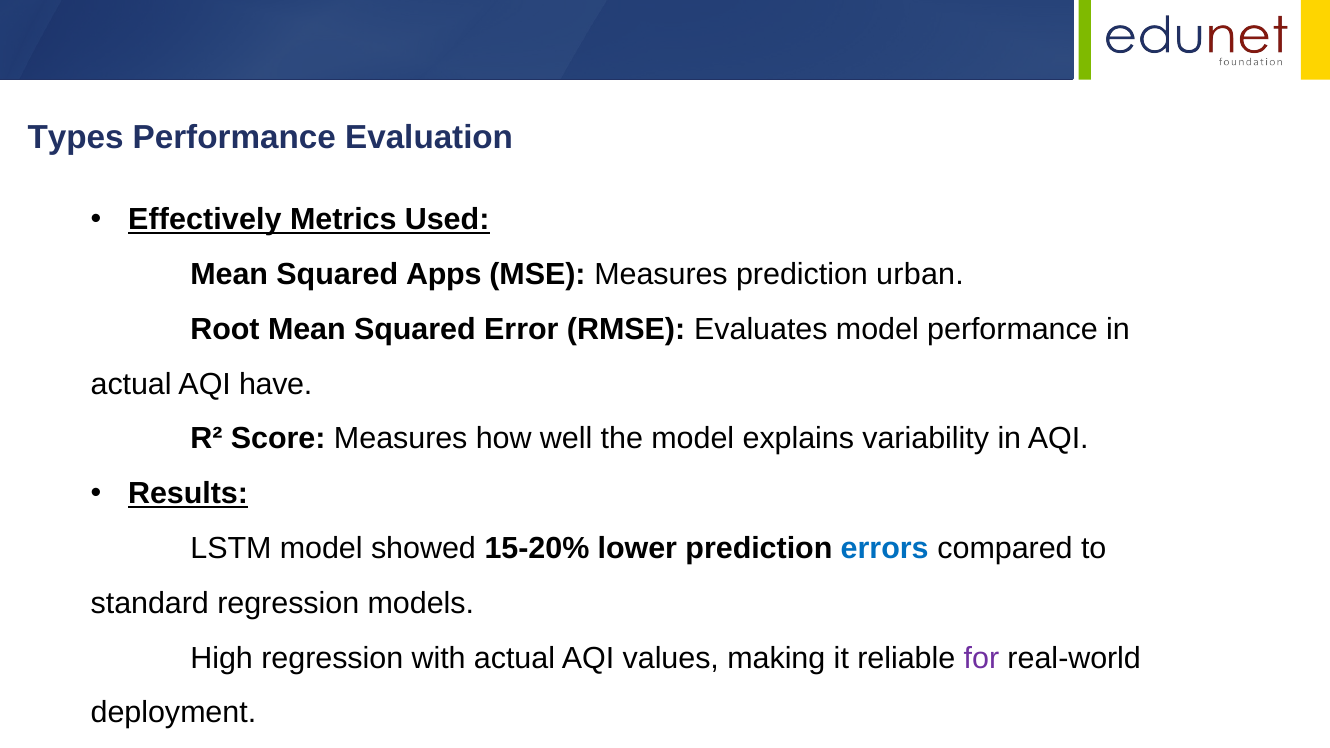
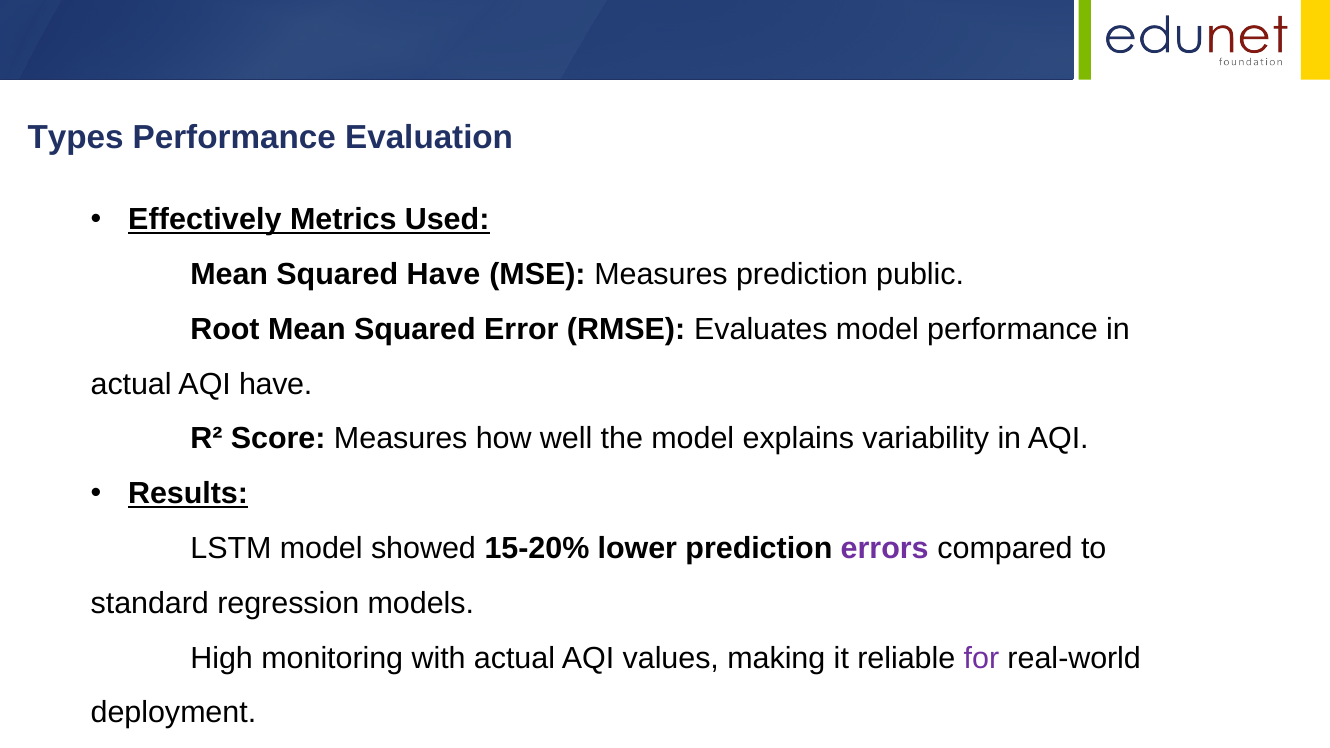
Squared Apps: Apps -> Have (444, 274)
urban: urban -> public (920, 274)
errors colour: blue -> purple (885, 549)
High regression: regression -> monitoring (332, 658)
